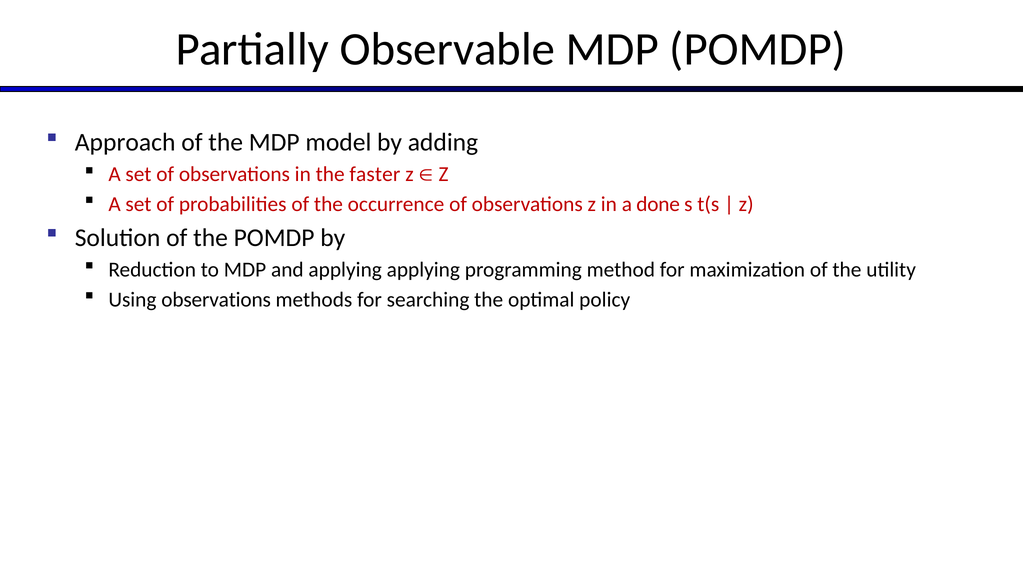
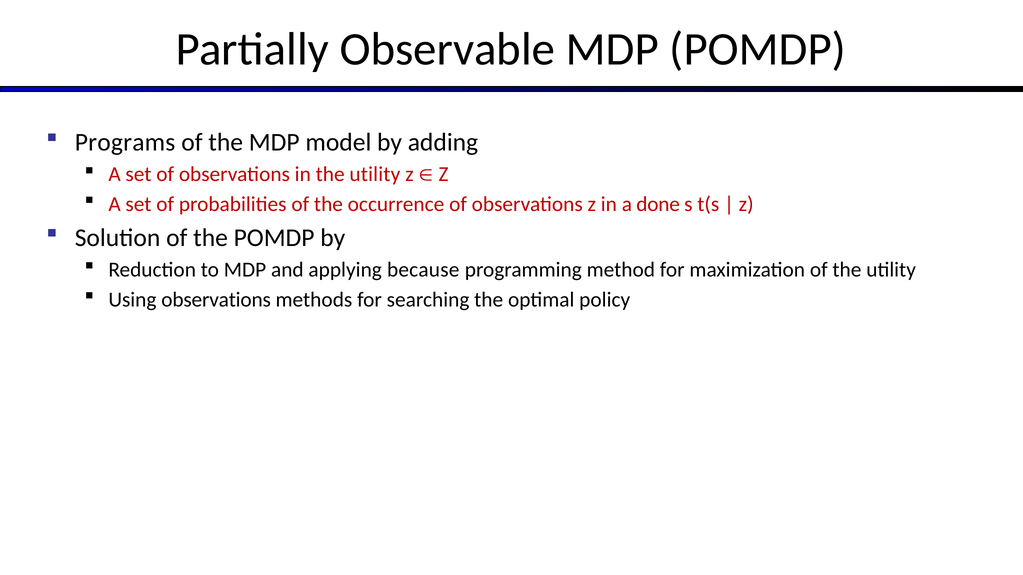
Approach: Approach -> Programs (125, 142)
in the faster: faster -> utility (375, 175)
applying applying: applying -> because (423, 270)
